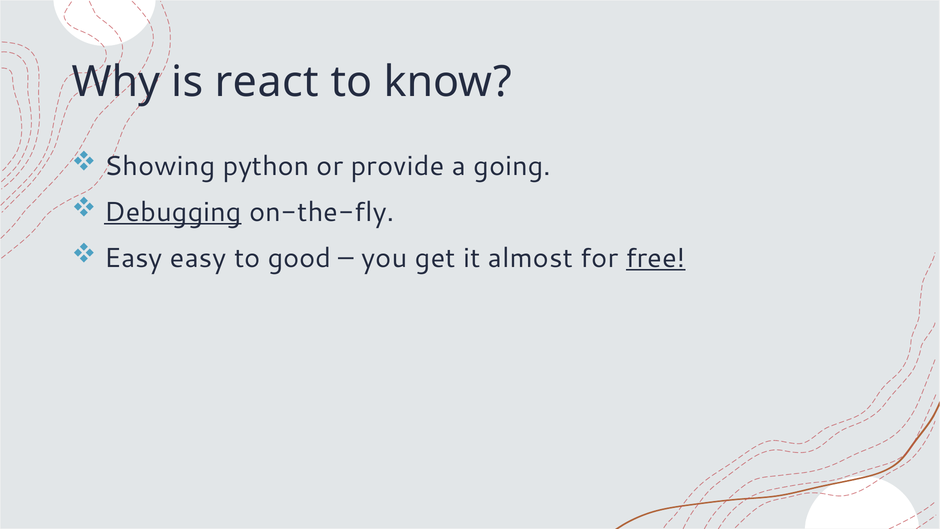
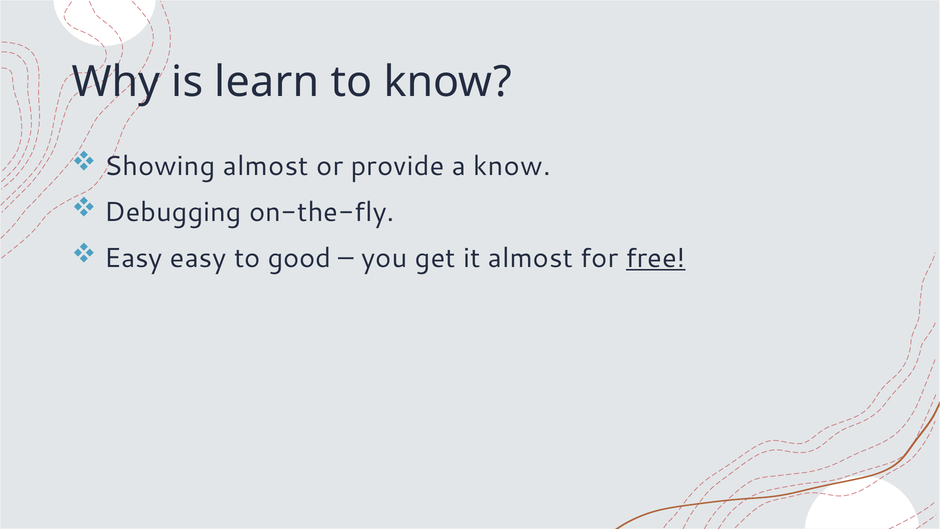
react: react -> learn (267, 82)
Showing python: python -> almost (266, 166)
a going: going -> know (512, 166)
Debugging underline: present -> none (173, 212)
